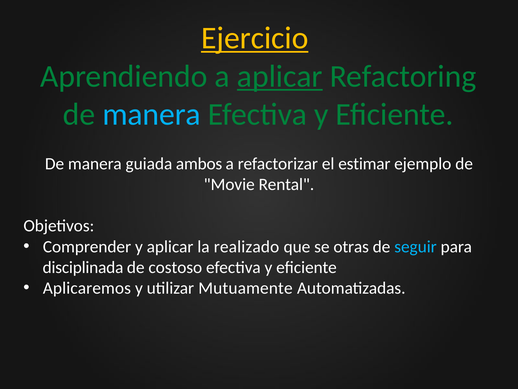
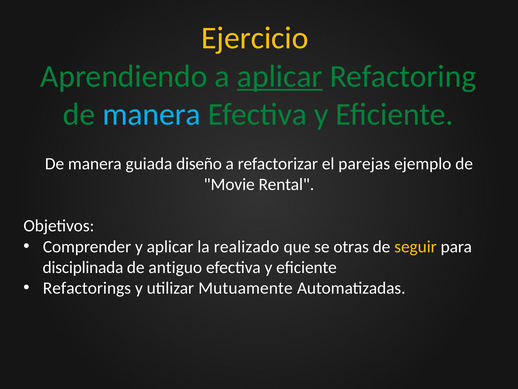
Ejercicio underline: present -> none (255, 38)
ambos: ambos -> diseño (199, 163)
estimar: estimar -> parejas (364, 163)
seguir colour: light blue -> yellow (415, 246)
costoso: costoso -> antiguo (175, 267)
Aplicaremos: Aplicaremos -> Refactorings (87, 288)
